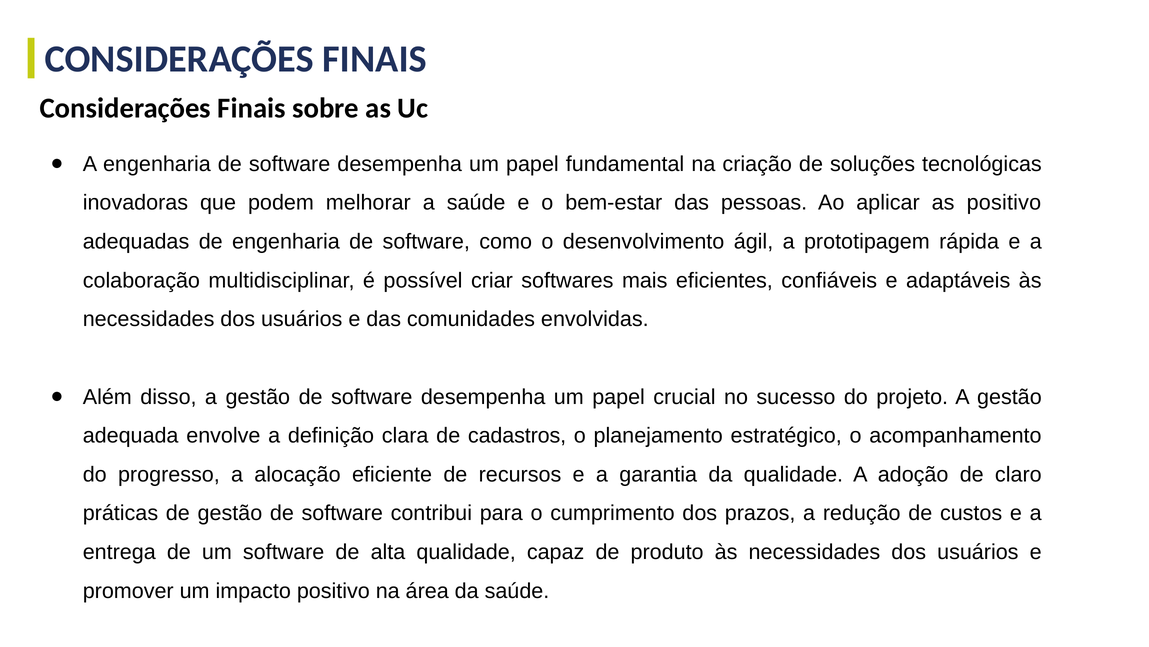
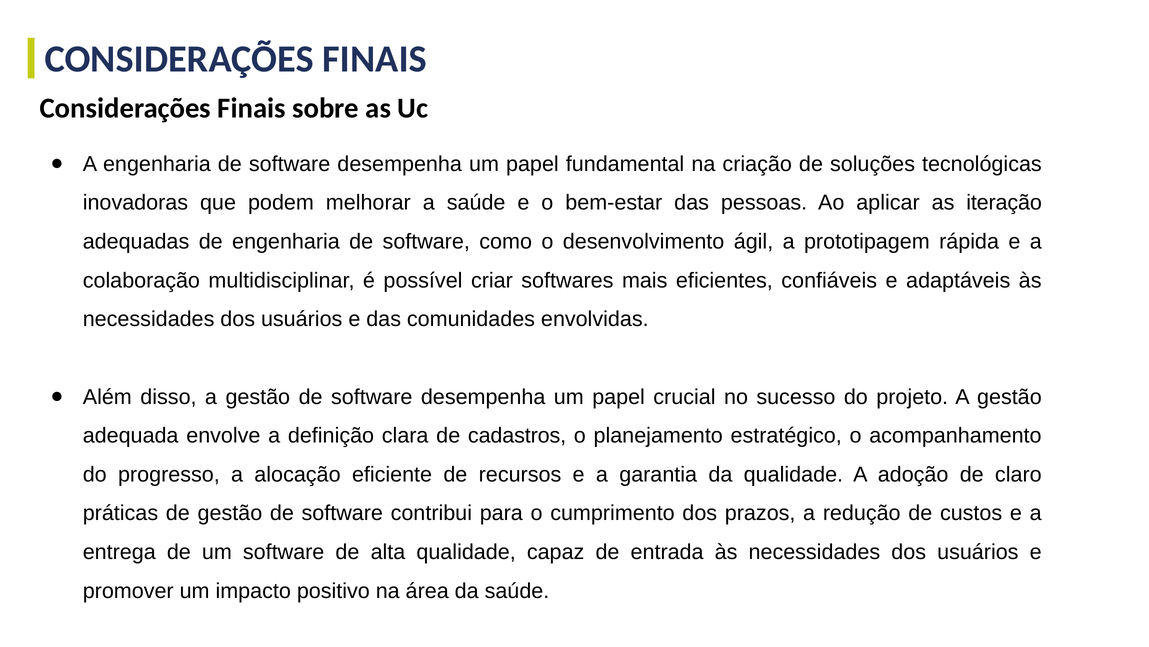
as positivo: positivo -> iteração (1004, 203)
produto: produto -> entrada (667, 552)
